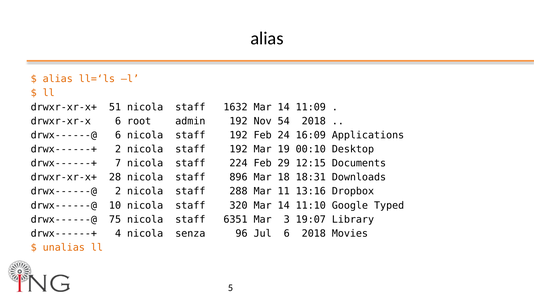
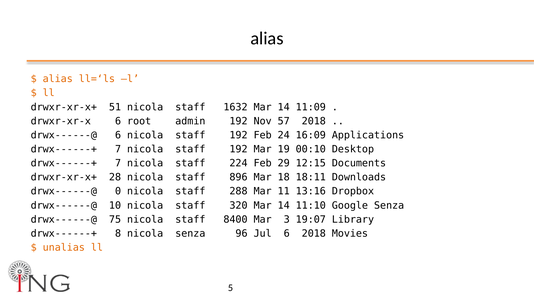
54: 54 -> 57 (284, 121)
2: 2 -> 7 (118, 149)
18:31: 18:31 -> 18:11 (311, 177)
drwx------@ 2: 2 -> 0 (118, 191)
Google Typed: Typed -> Senza (389, 205)
6351: 6351 -> 8400 (235, 219)
4: 4 -> 8 (118, 233)
